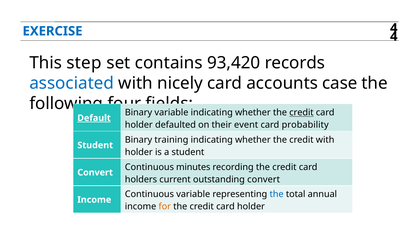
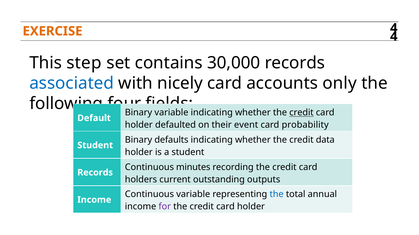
EXERCISE colour: blue -> orange (53, 31)
93,420: 93,420 -> 30,000 (234, 63)
case: case -> only (340, 83)
Default underline: present -> none (94, 118)
training: training -> defaults (171, 140)
credit with: with -> data (325, 140)
Convert: Convert -> Records (95, 173)
outstanding convert: convert -> outputs (264, 180)
for colour: orange -> purple (165, 207)
